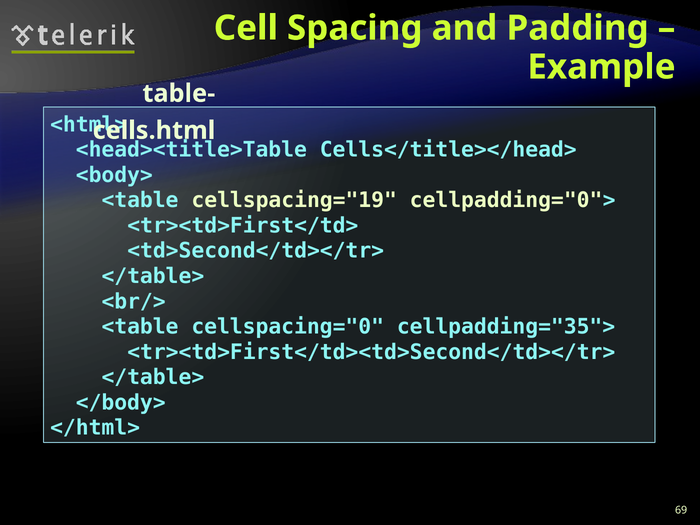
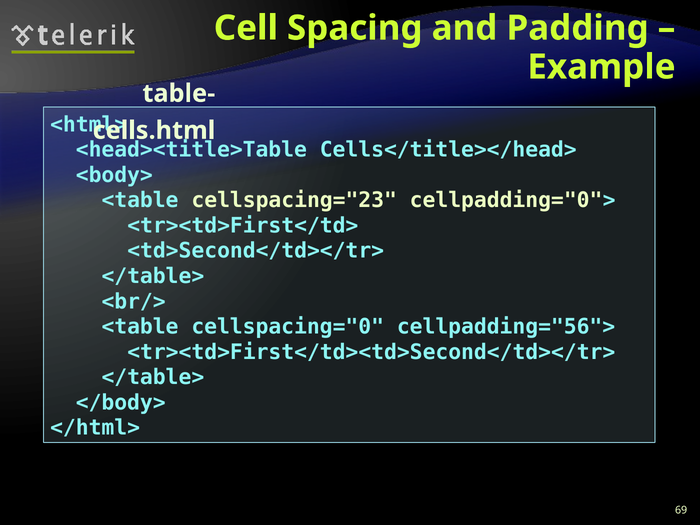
cellspacing="19: cellspacing="19 -> cellspacing="23 (294, 200)
cellpadding="35">: cellpadding="35"> -> cellpadding="56"> (506, 327)
